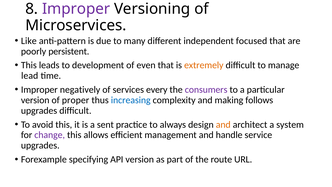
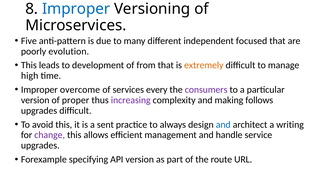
Improper colour: purple -> blue (76, 9)
Like: Like -> Five (29, 41)
persistent: persistent -> evolution (69, 51)
even: even -> from (146, 65)
lead: lead -> high (30, 76)
negatively: negatively -> overcome (80, 90)
increasing colour: blue -> purple (131, 100)
and colour: orange -> blue (223, 124)
system: system -> writing (290, 124)
